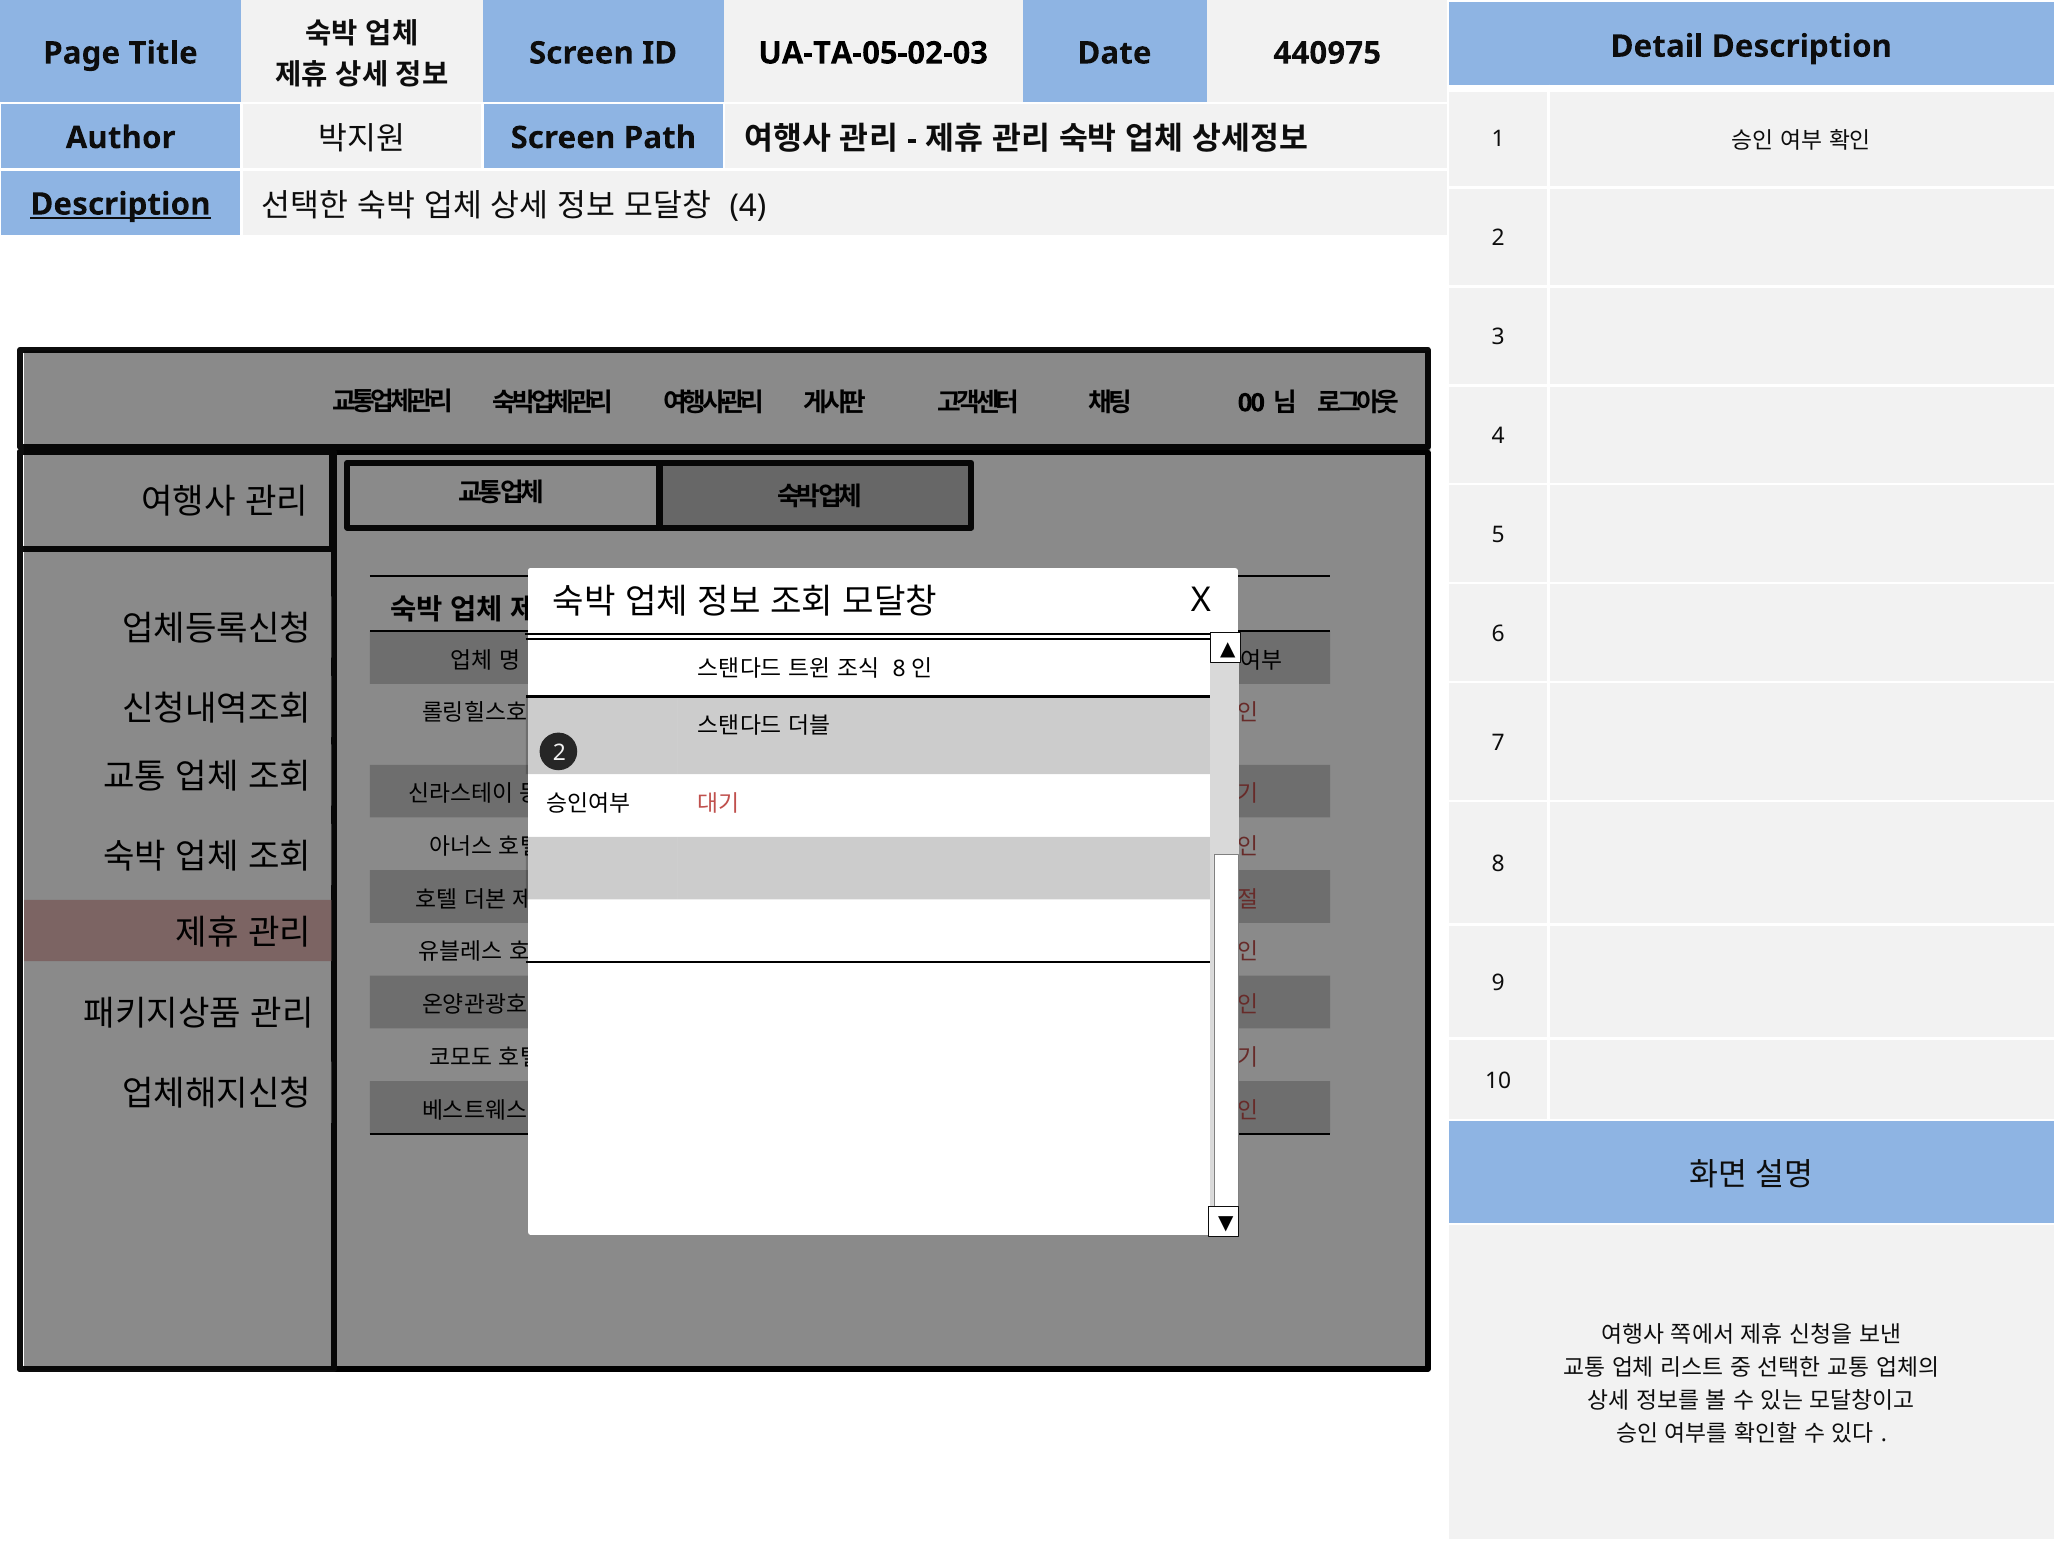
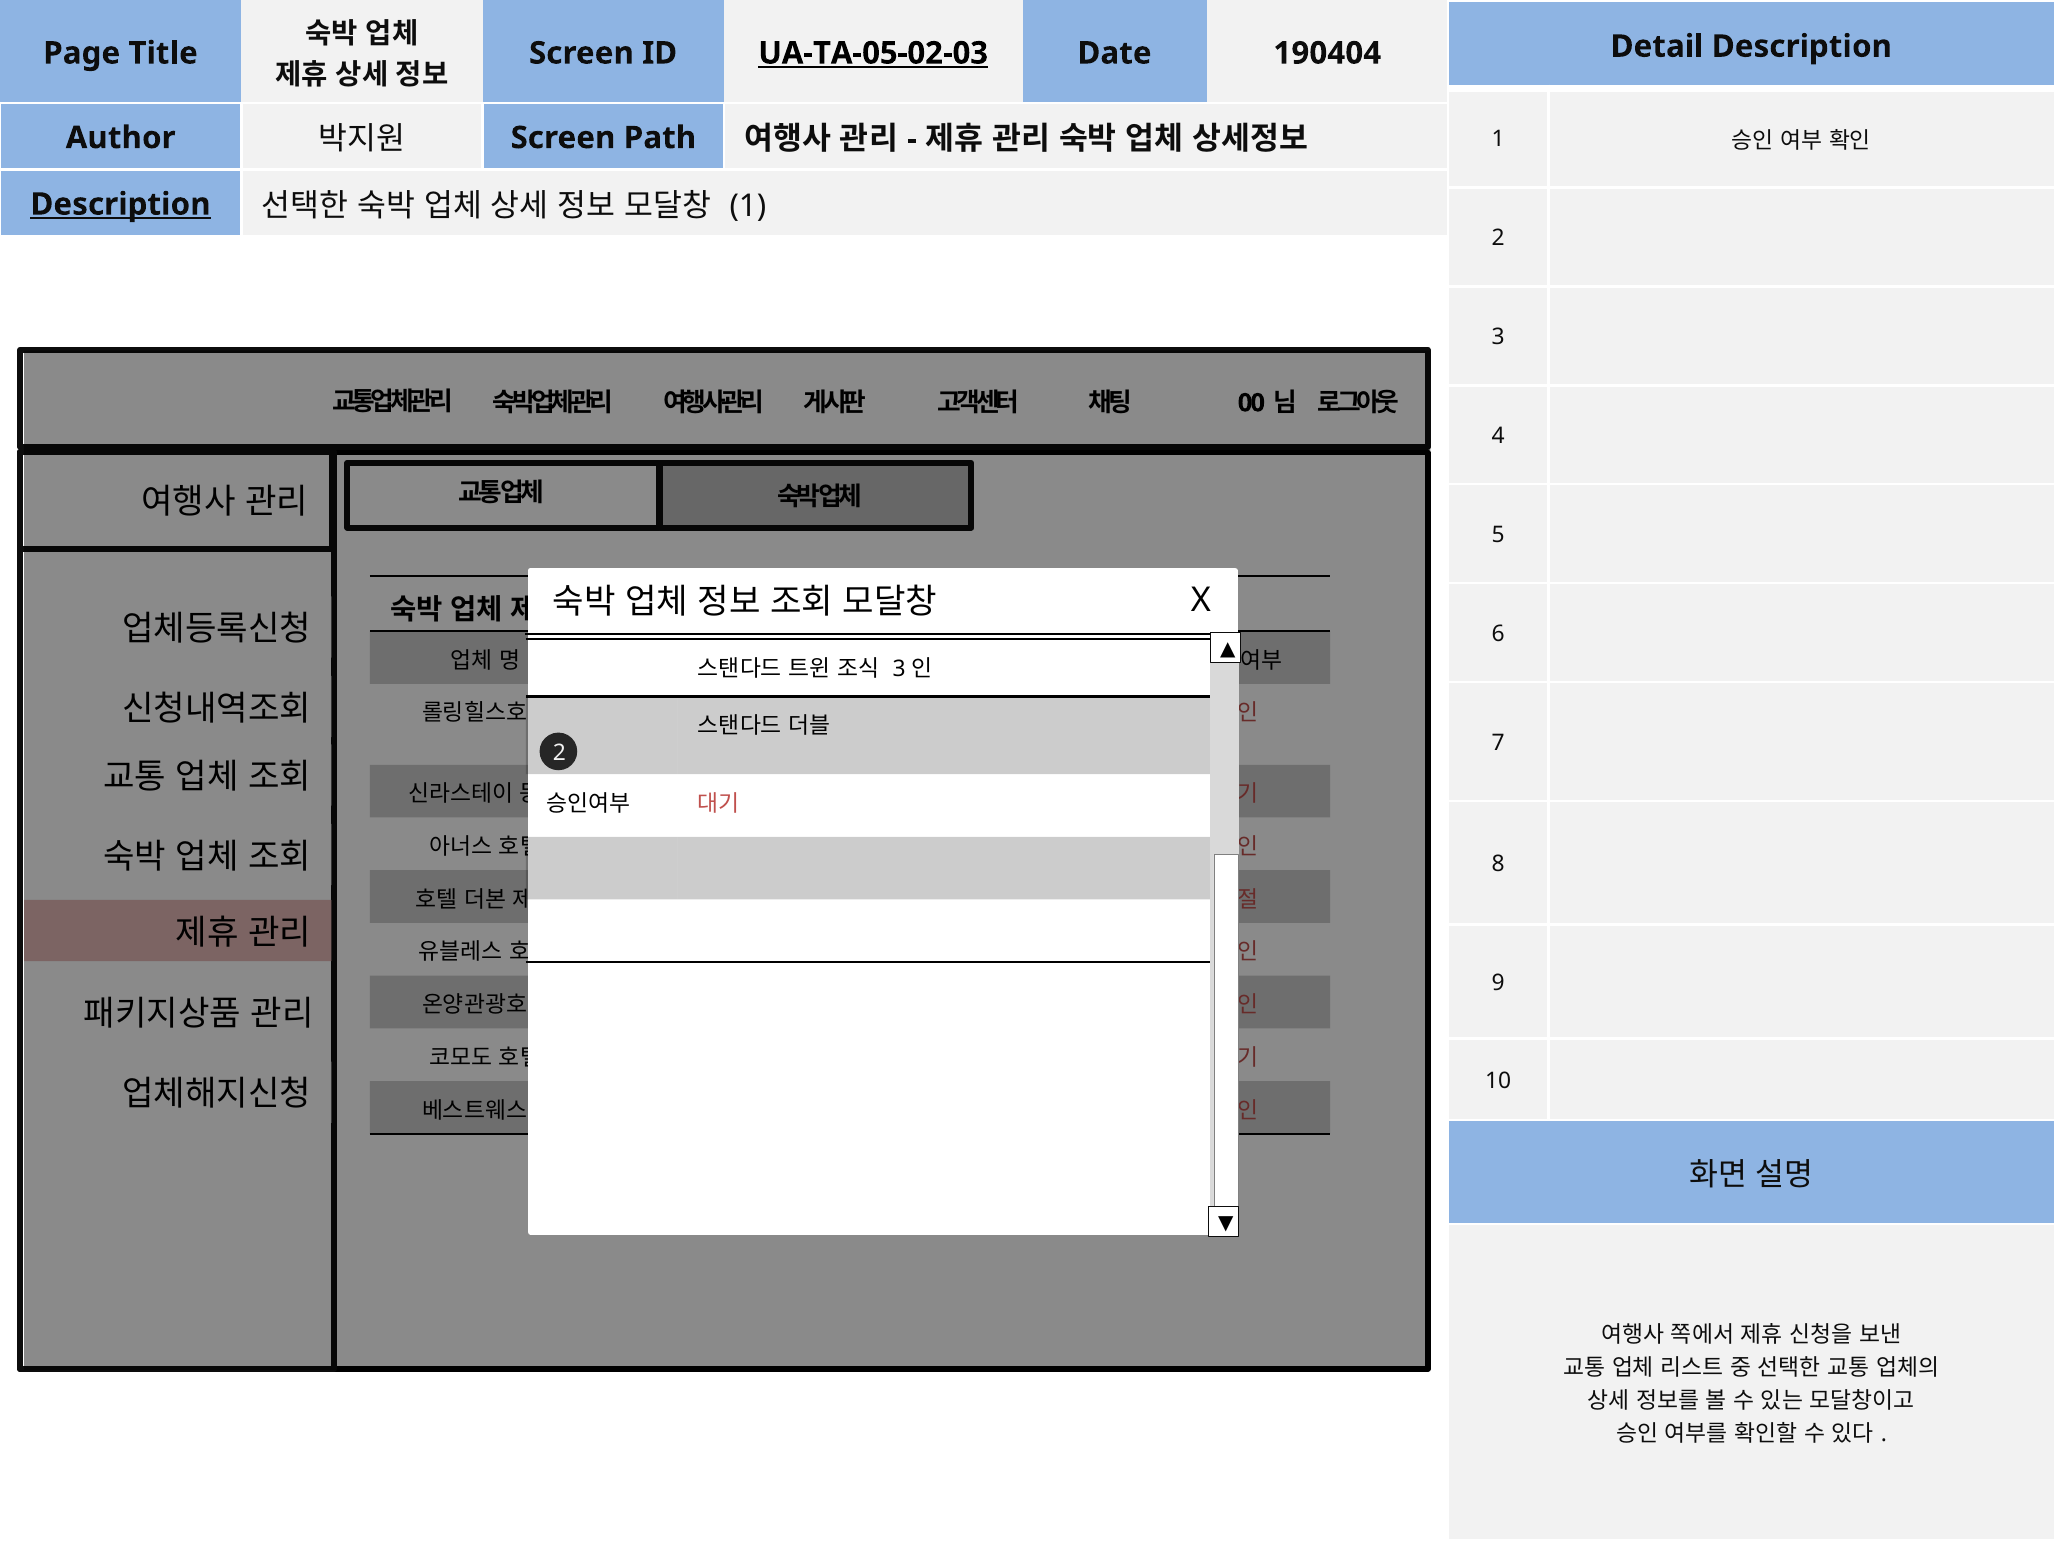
UA-TA-05-02-03 underline: none -> present (873, 53)
440975: 440975 -> 190404 (1327, 53)
4: 4 -> 1 (748, 206)
8: 8 -> 3 (899, 669)
